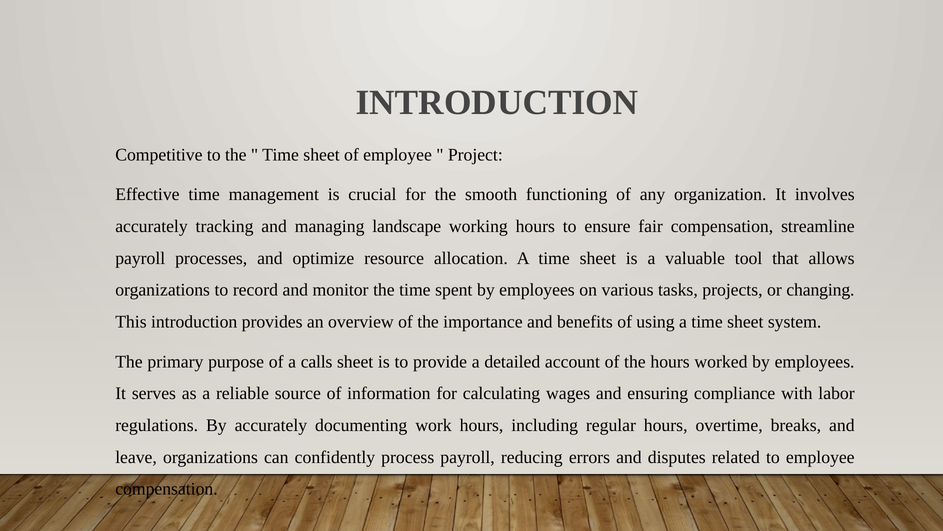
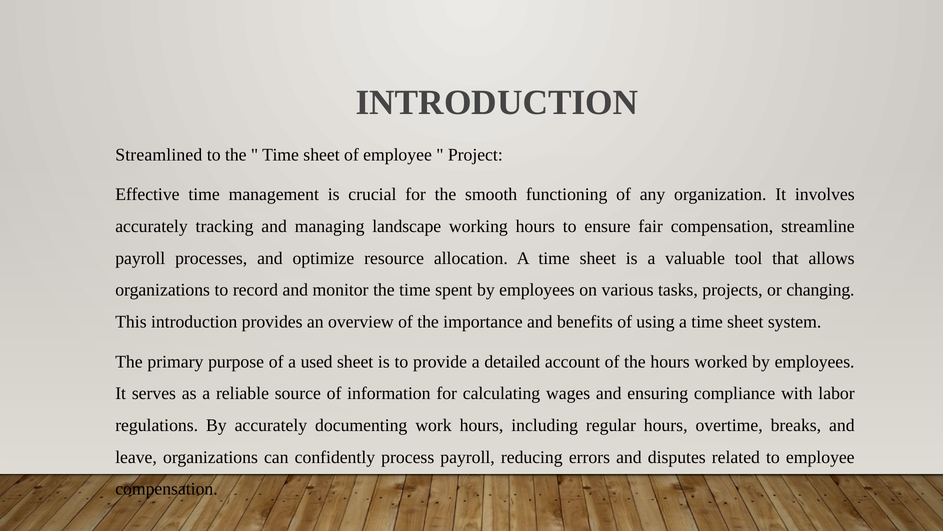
Competitive: Competitive -> Streamlined (159, 155)
calls: calls -> used (317, 361)
